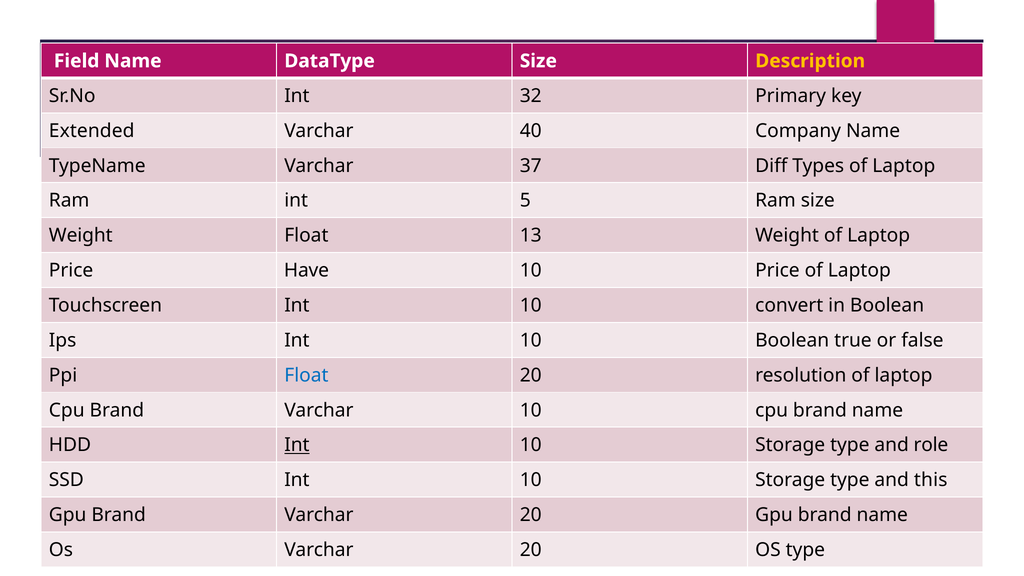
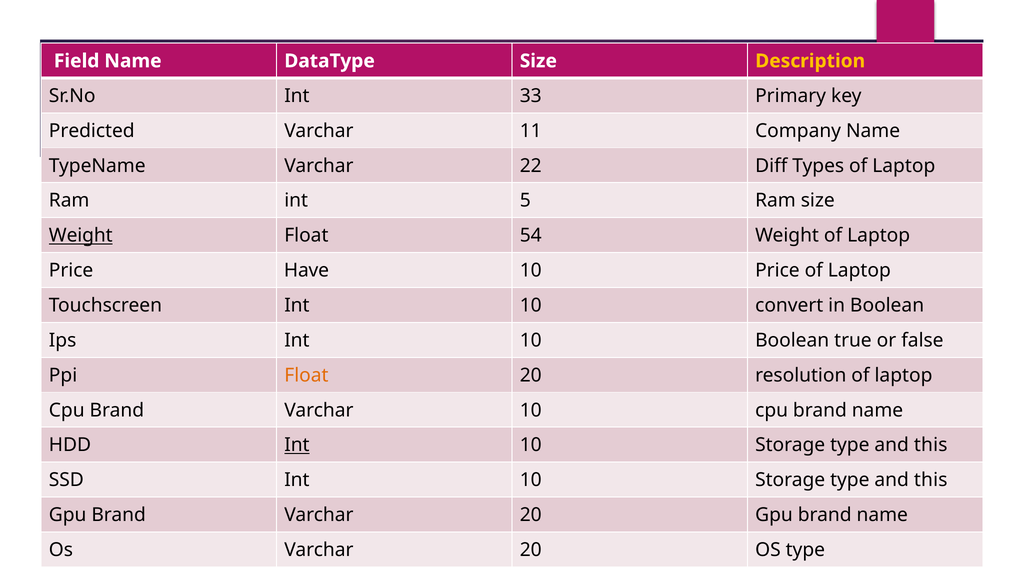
32: 32 -> 33 (531, 96)
Extended: Extended -> Predicted (92, 131)
40: 40 -> 11 (531, 131)
37: 37 -> 22 (531, 166)
Weight underline: none -> present (81, 236)
13: 13 -> 54 (531, 236)
Float colour: blue -> orange (306, 375)
role: role -> this (931, 445)
